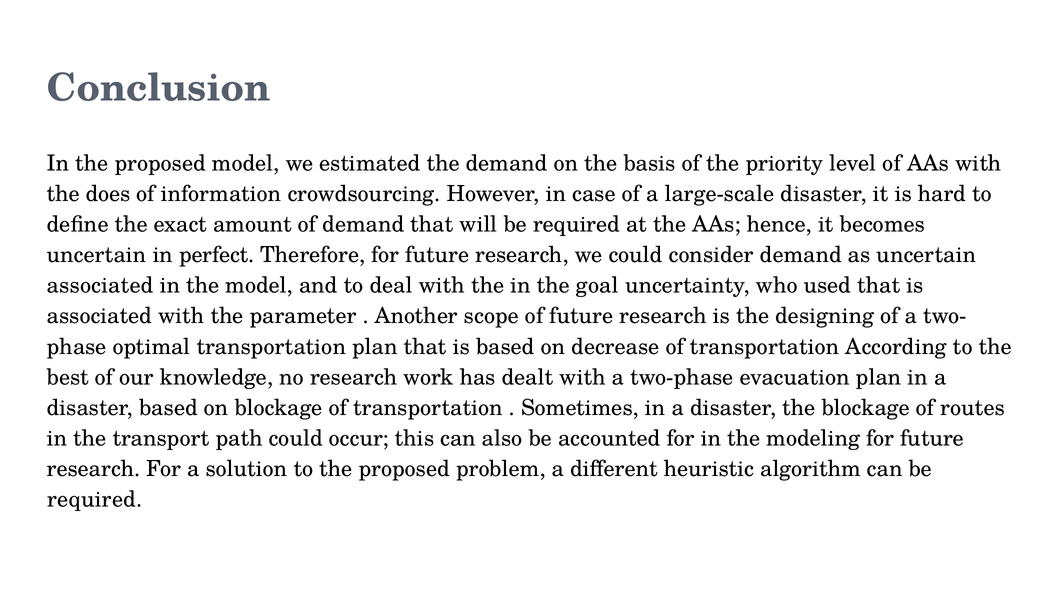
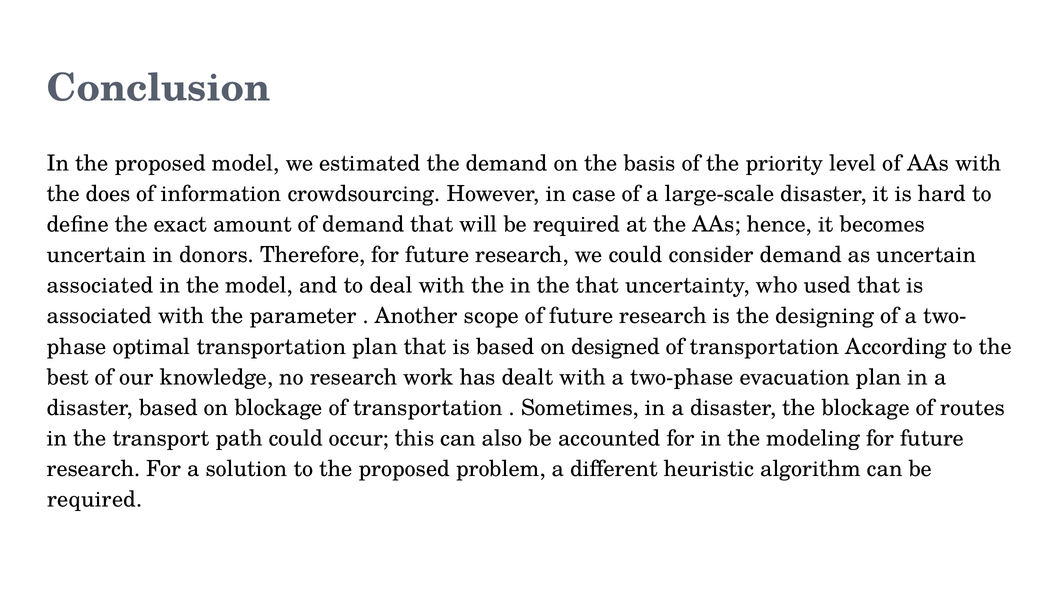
perfect: perfect -> donors (217, 255)
the goal: goal -> that (598, 285)
decrease: decrease -> designed (615, 346)
